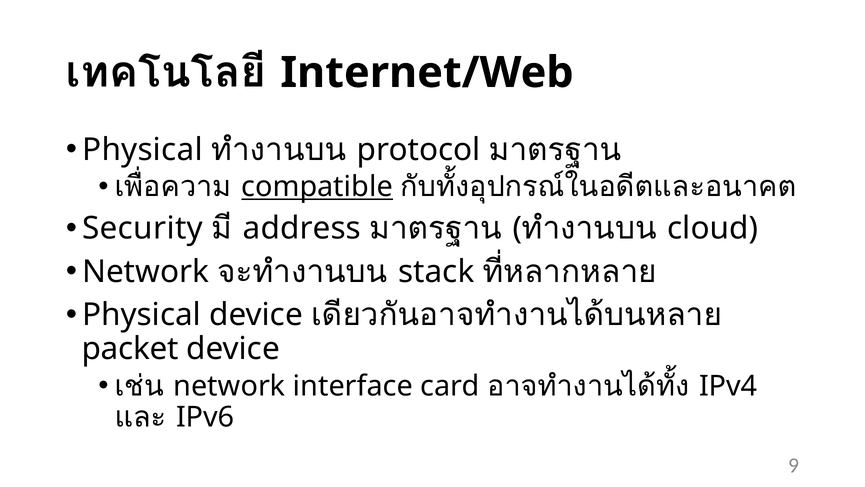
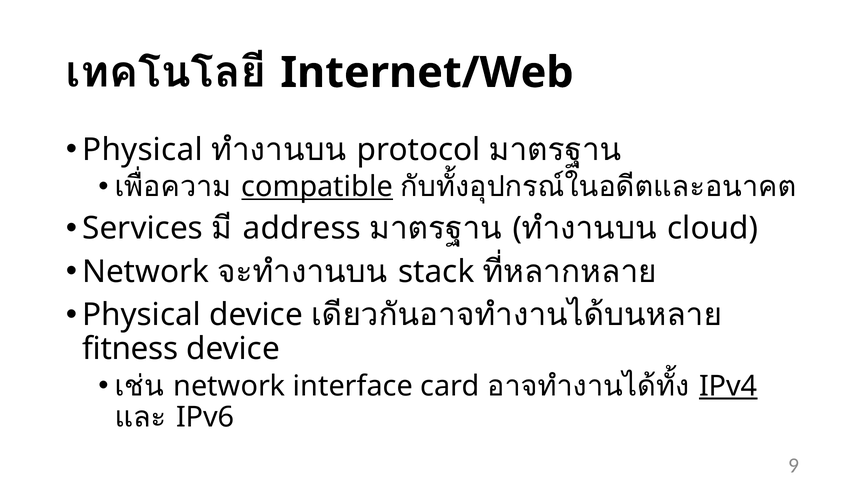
Security: Security -> Services (143, 228)
packet: packet -> fitness (130, 349)
IPv4 underline: none -> present (728, 386)
